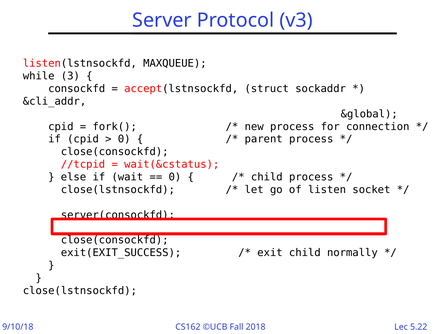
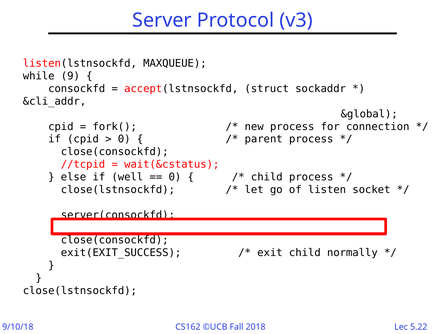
3: 3 -> 9 (70, 76)
wait: wait -> well (127, 177)
